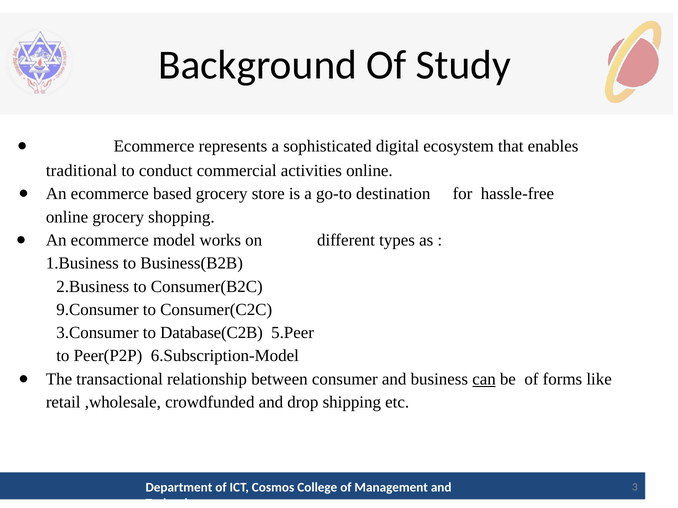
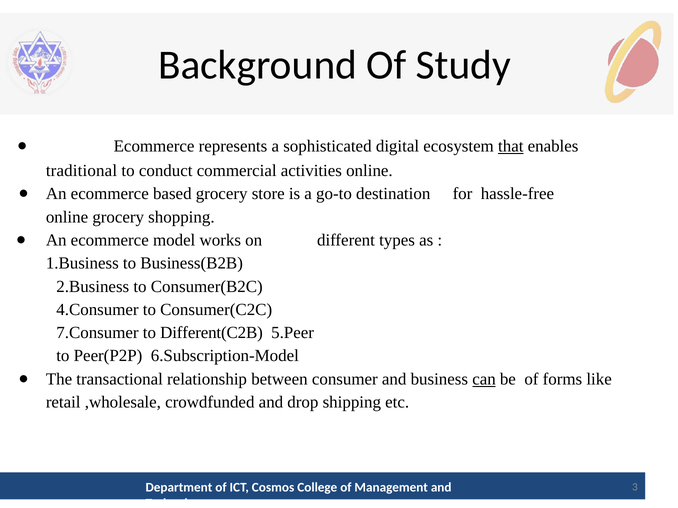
that underline: none -> present (511, 146)
9.Consumer: 9.Consumer -> 4.Consumer (97, 310)
3.Consumer: 3.Consumer -> 7.Consumer (97, 333)
Database(C2B: Database(C2B -> Different(C2B (212, 333)
